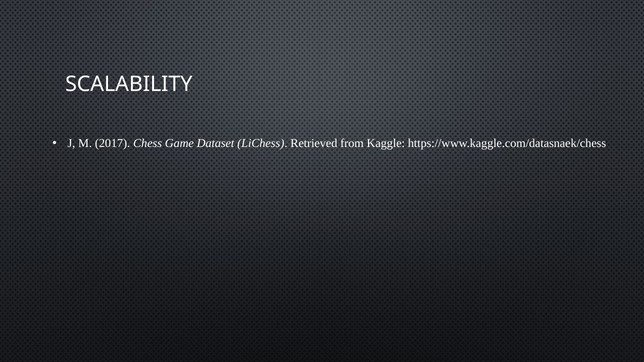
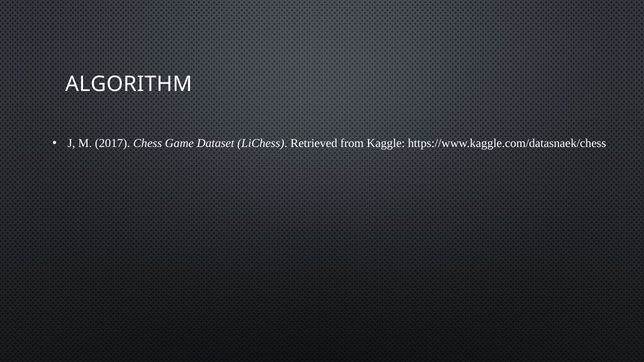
SCALABILITY: SCALABILITY -> ALGORITHM (129, 84)
